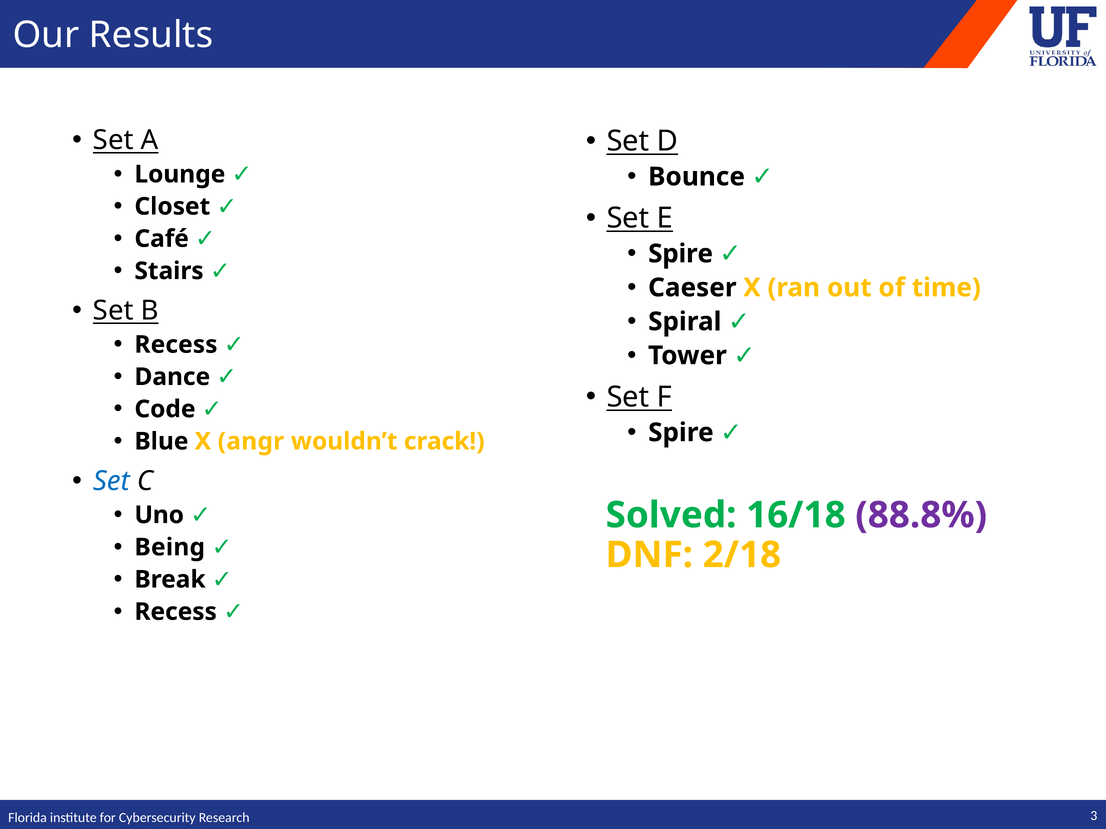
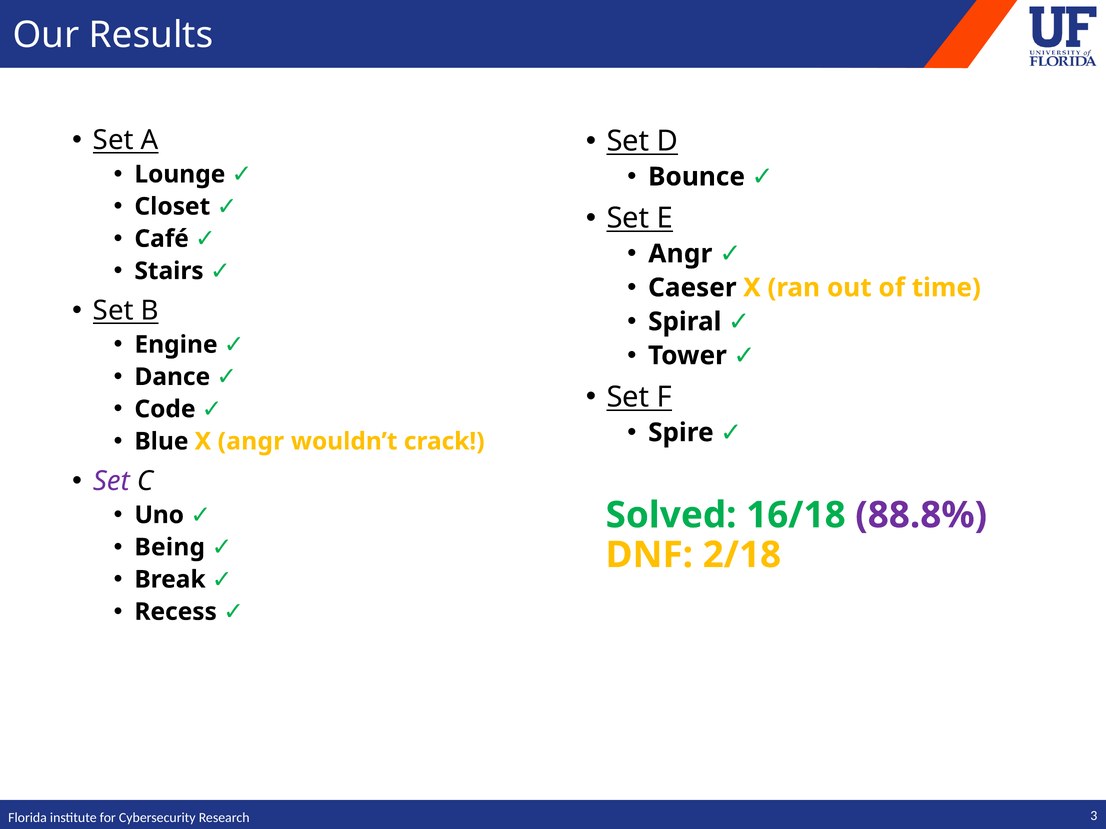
Spire: Spire -> Angr (680, 254)
Recess: Recess -> Engine (176, 345)
Set colour: blue -> purple (111, 481)
